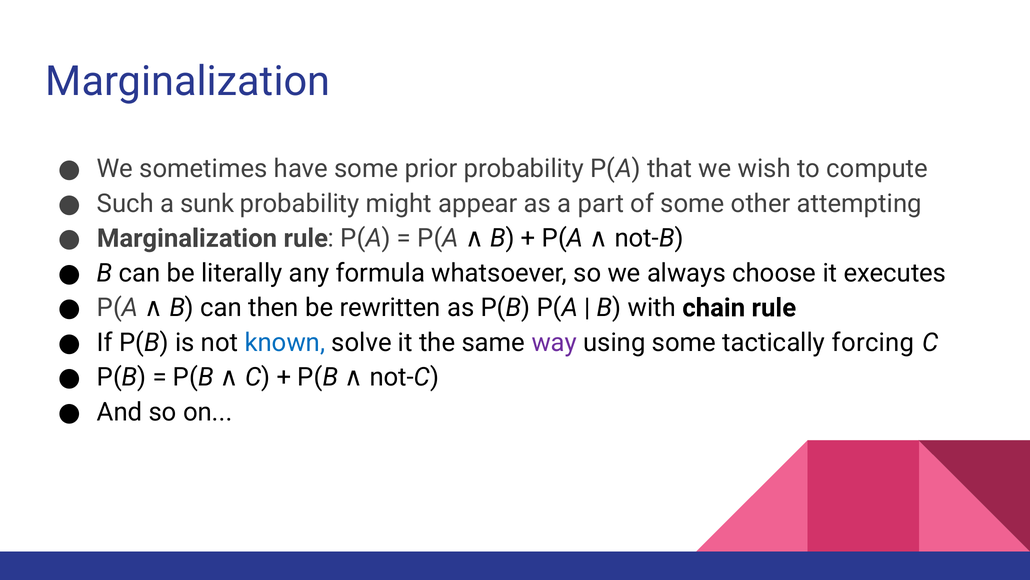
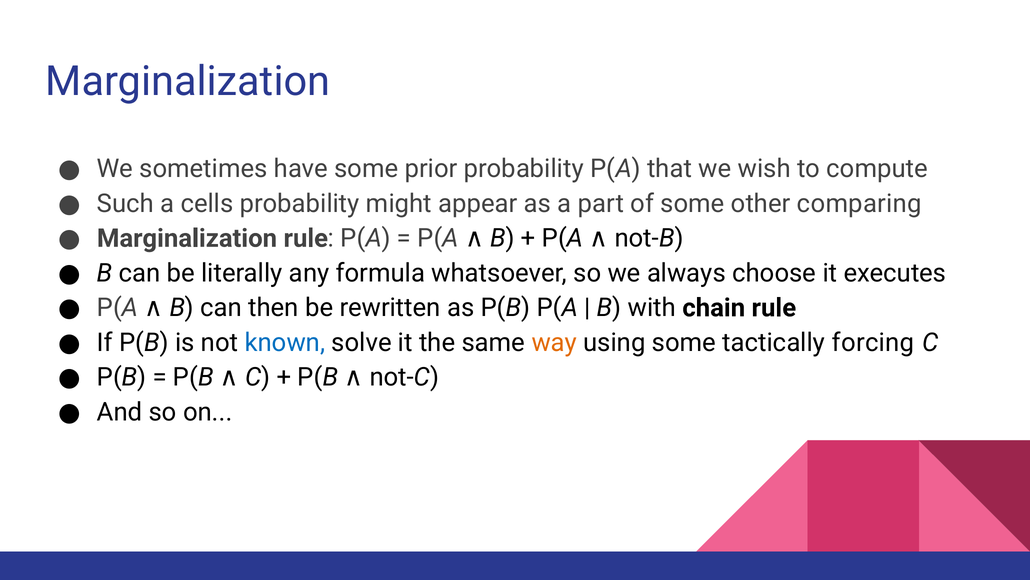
sunk: sunk -> cells (207, 203)
attempting: attempting -> comparing (859, 203)
way colour: purple -> orange (554, 342)
